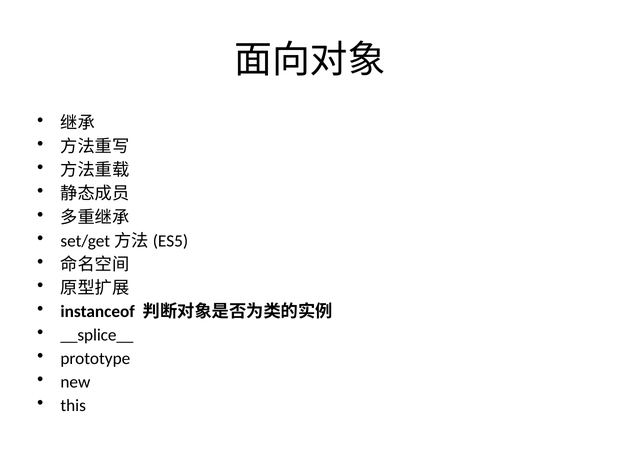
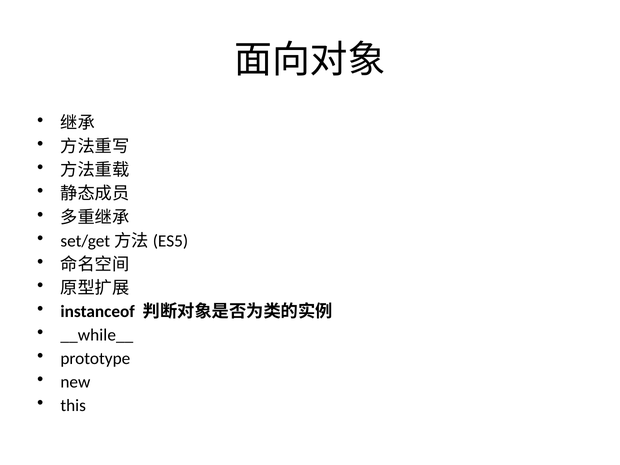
__splice__: __splice__ -> __while__ (97, 335)
